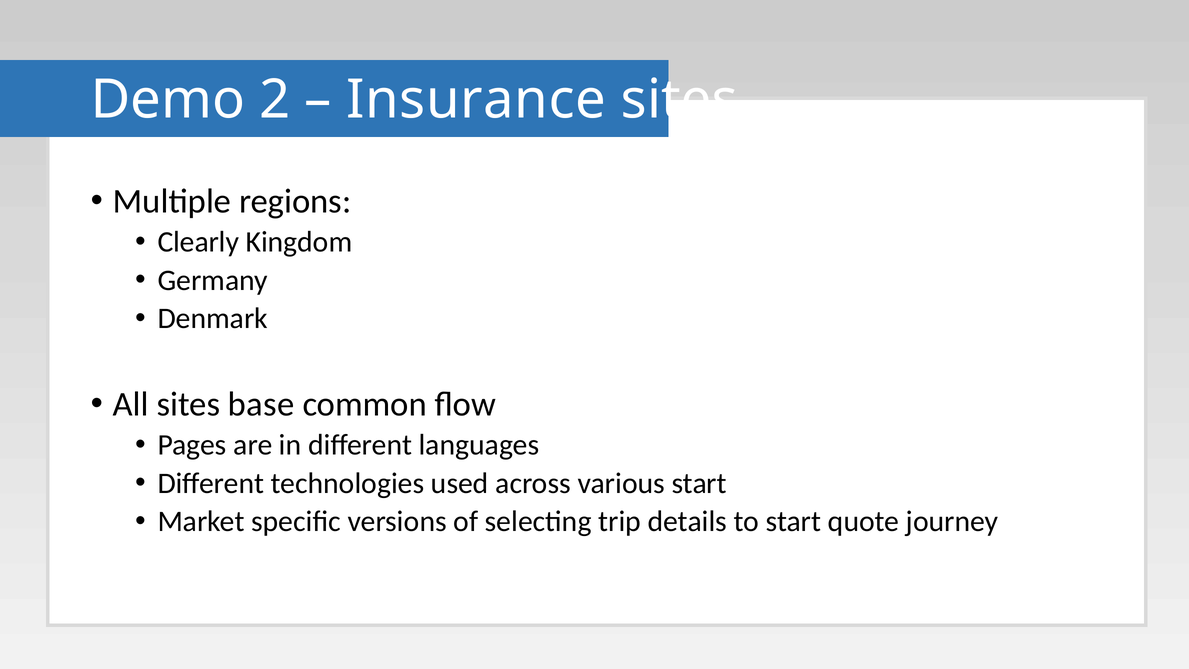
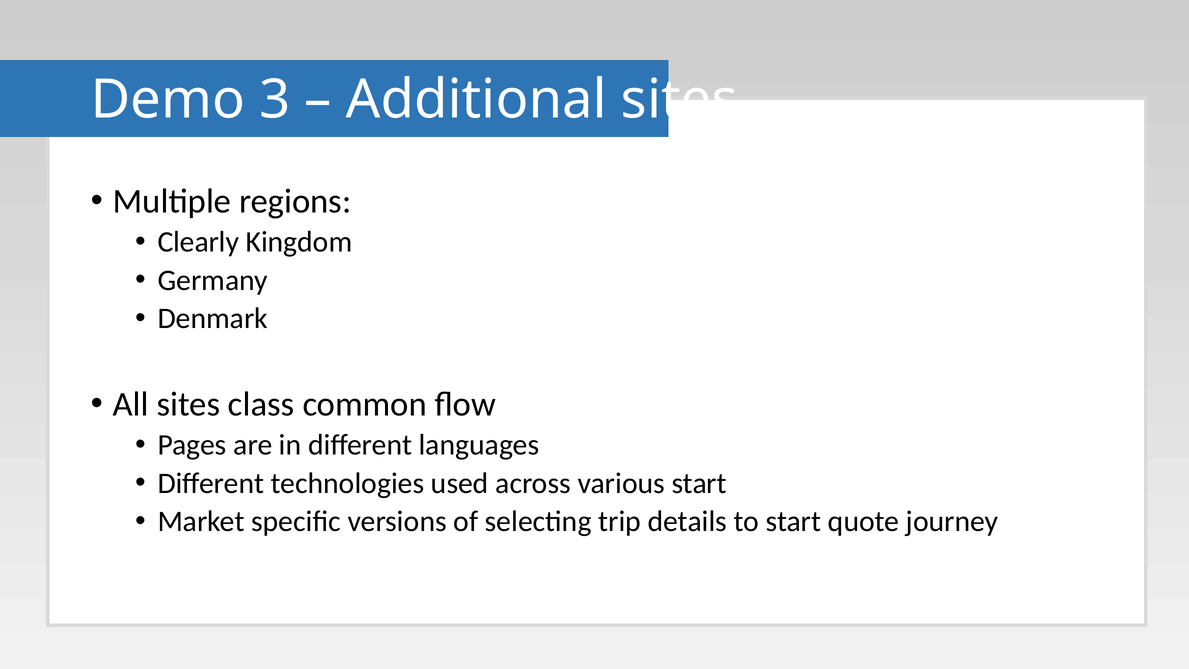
2: 2 -> 3 (275, 100)
Insurance: Insurance -> Additional (476, 100)
base: base -> class (261, 404)
